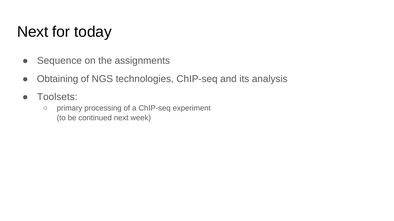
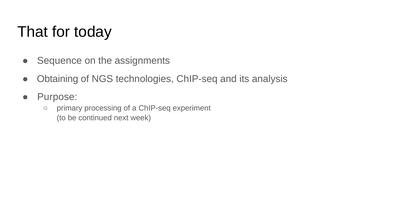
Next: Next -> That (33, 32)
Toolsets: Toolsets -> Purpose (57, 97)
